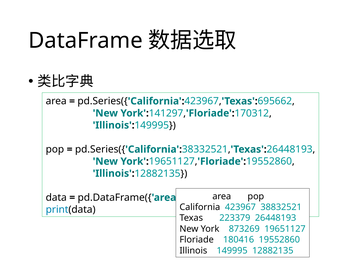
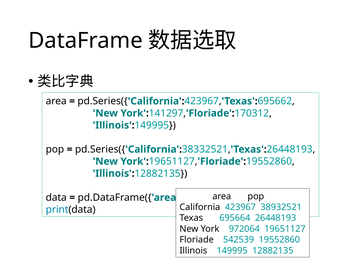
38832521: 38832521 -> 38932521 (281, 207)
223379: 223379 -> 695664 (235, 218)
873269: 873269 -> 972064 (244, 229)
180416: 180416 -> 542539 (239, 239)
